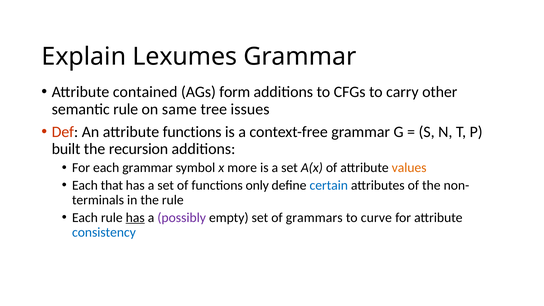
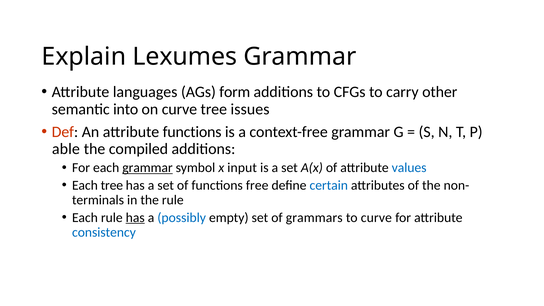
contained: contained -> languages (145, 92)
semantic rule: rule -> into (126, 109)
on same: same -> curve (179, 109)
built: built -> able (66, 149)
recursion: recursion -> compiled (138, 149)
grammar underline: none -> present (147, 168)
more: more -> input (242, 168)
values colour: orange -> blue (409, 168)
Each that: that -> tree (112, 185)
only: only -> free (257, 185)
possibly colour: purple -> blue (182, 218)
